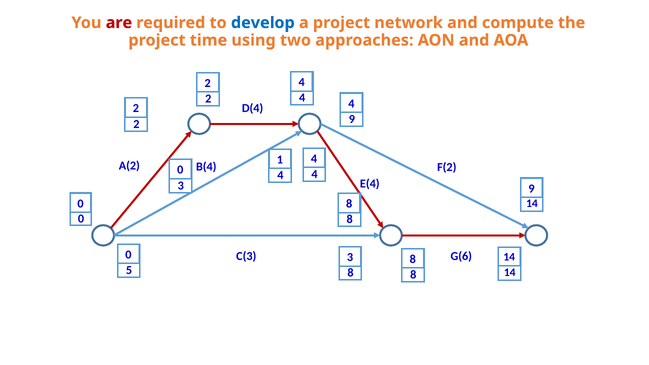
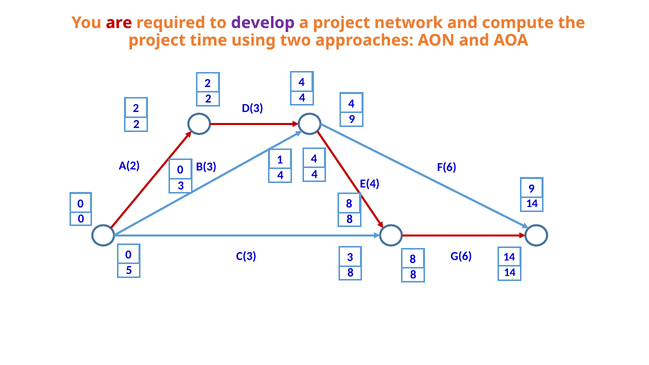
develop colour: blue -> purple (263, 23)
D(4: D(4 -> D(3 (253, 108)
B(4: B(4 -> B(3 (206, 167)
F(2: F(2 -> F(6 (447, 167)
